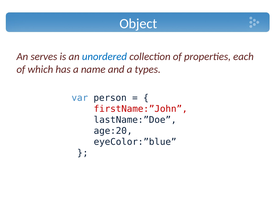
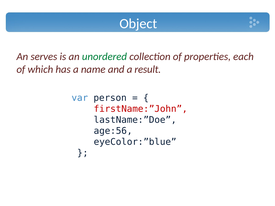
unordered colour: blue -> green (104, 57)
types: types -> result (148, 69)
age:20: age:20 -> age:56 (113, 131)
